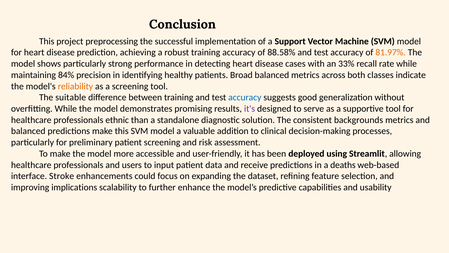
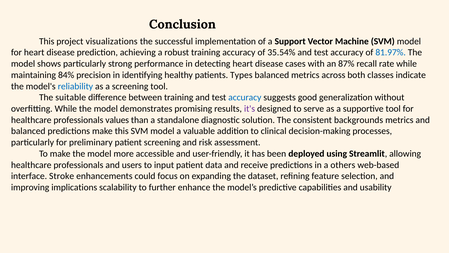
preprocessing: preprocessing -> visualizations (112, 41)
88.58%: 88.58% -> 35.54% (281, 52)
81.97% colour: orange -> blue (391, 52)
33%: 33% -> 87% (346, 64)
Broad: Broad -> Types (241, 75)
reliability colour: orange -> blue (75, 86)
ethnic: ethnic -> values (117, 120)
deaths: deaths -> others (343, 165)
